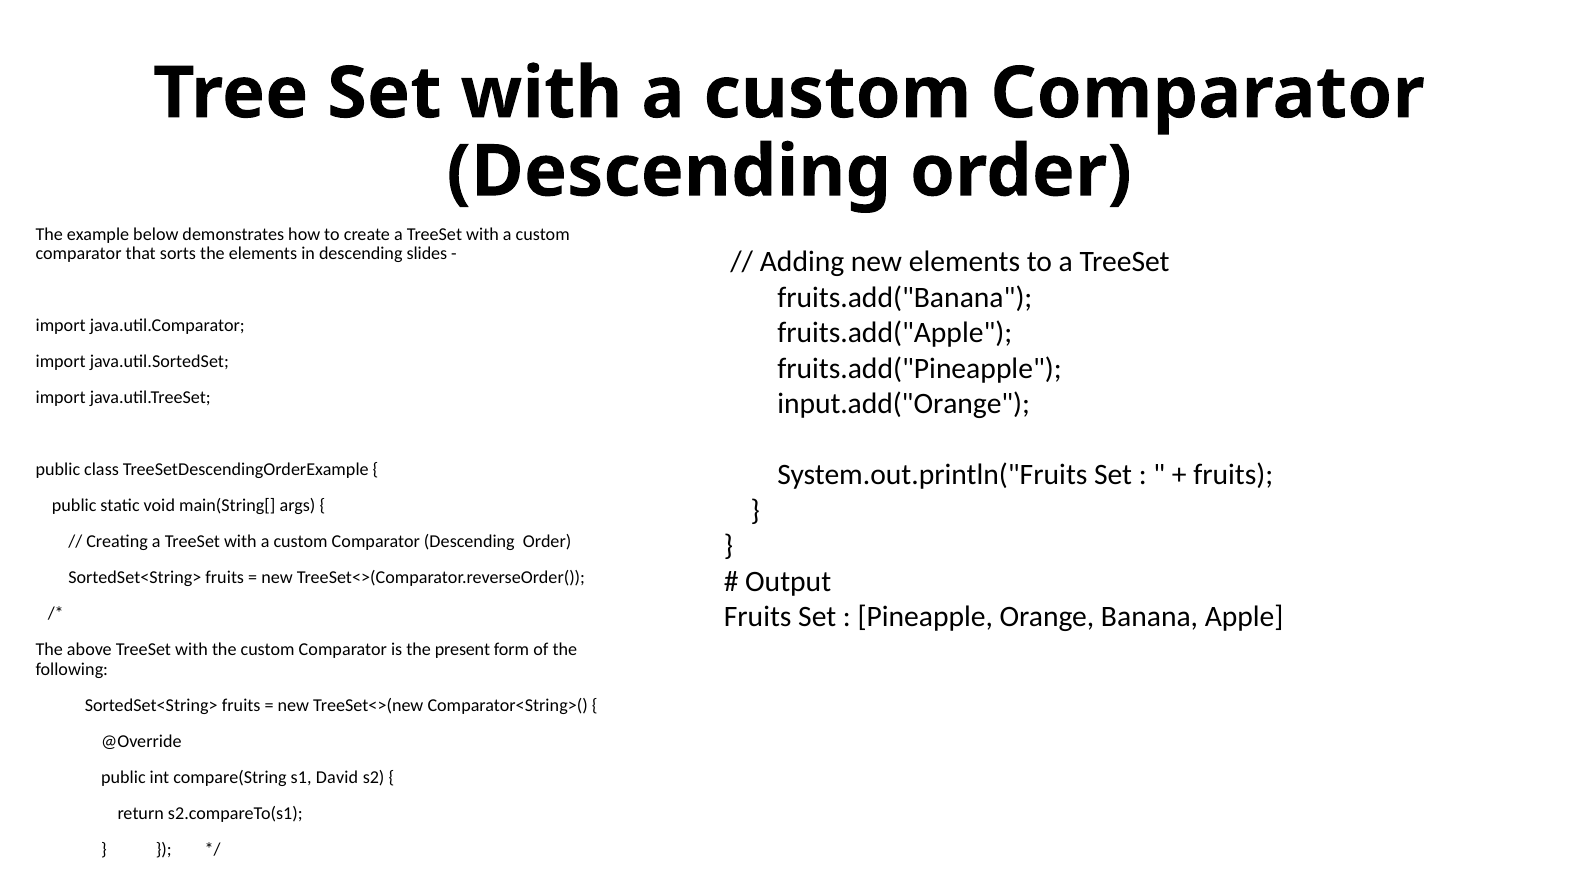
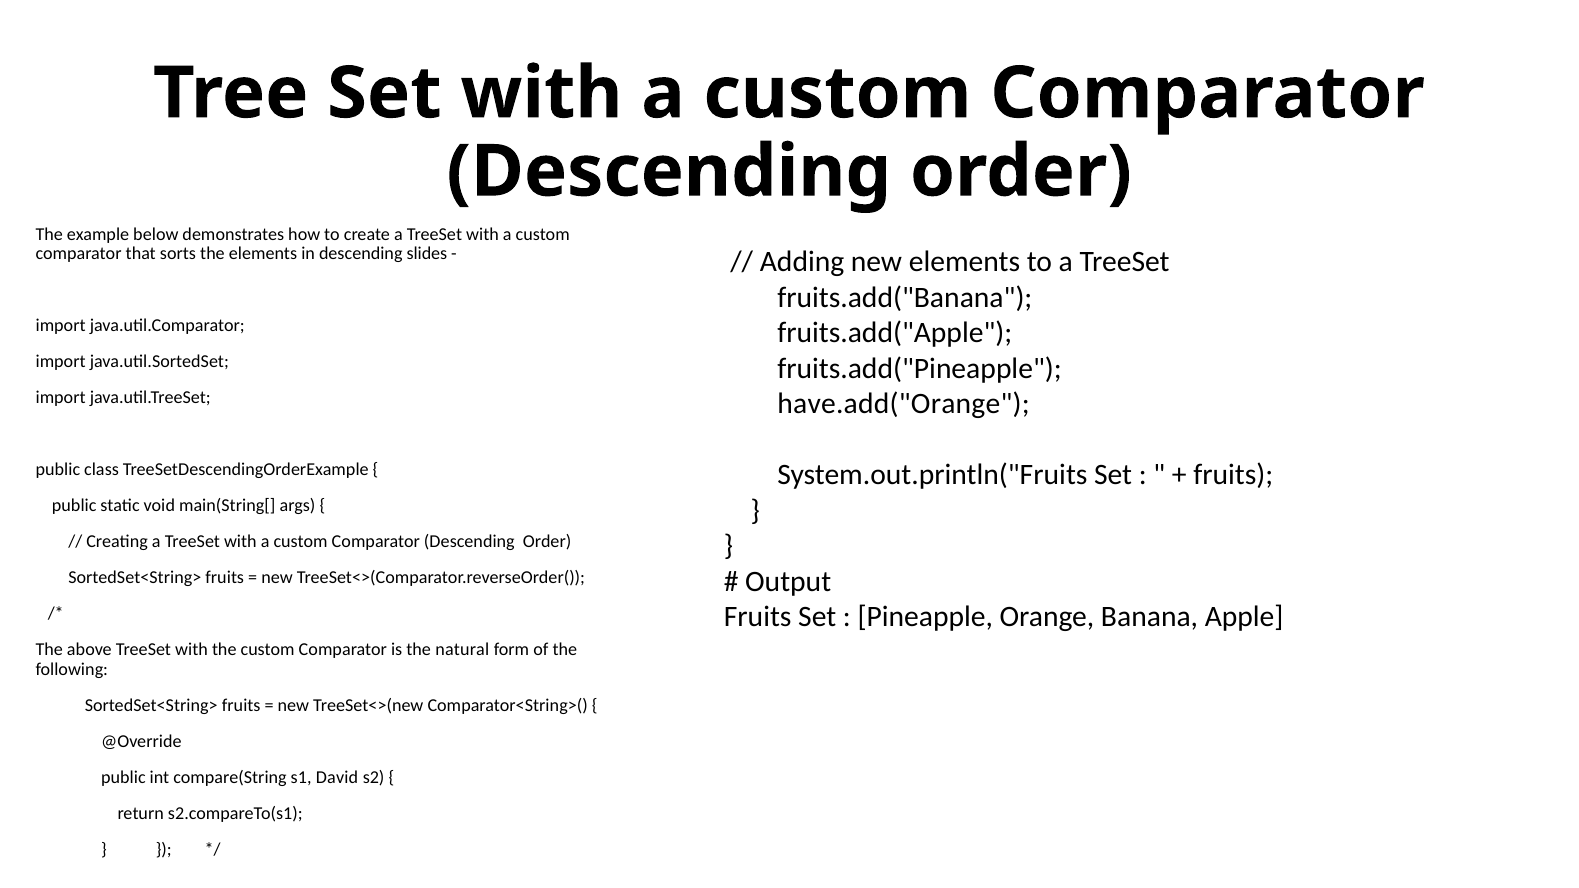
input.add("Orange: input.add("Orange -> have.add("Orange (904, 404)
present: present -> natural (462, 650)
